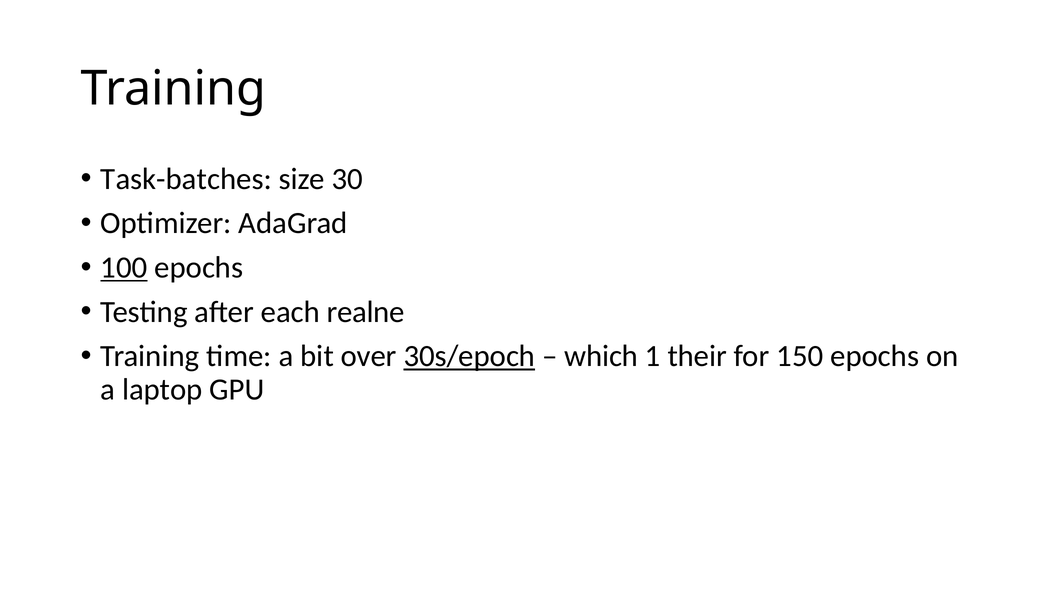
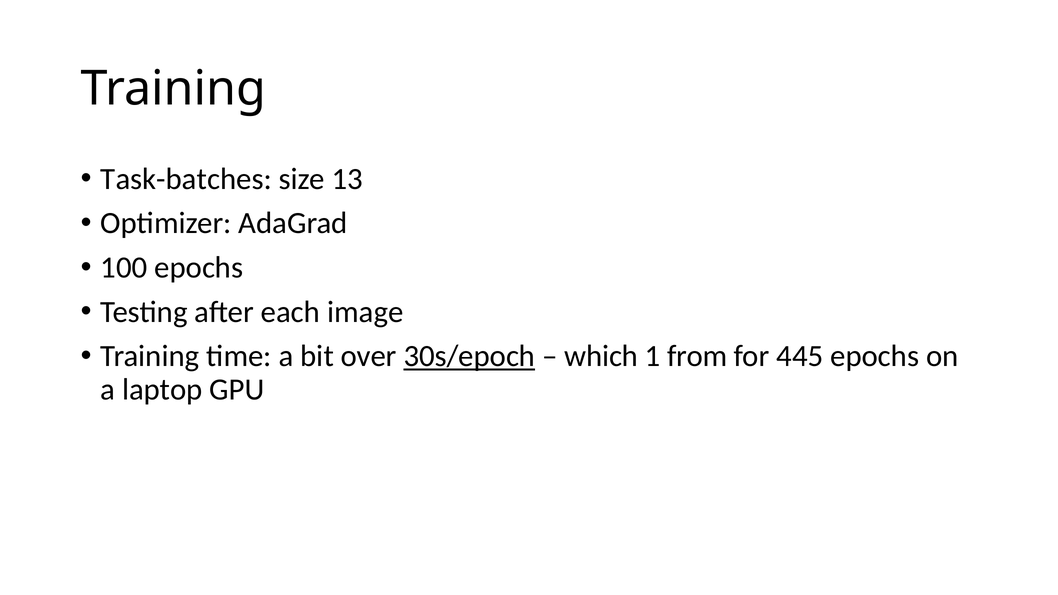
30: 30 -> 13 (347, 179)
100 underline: present -> none (124, 268)
realne: realne -> image (365, 312)
their: their -> from (697, 356)
150: 150 -> 445 (800, 356)
